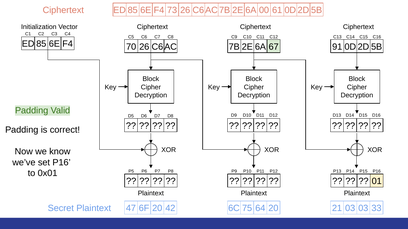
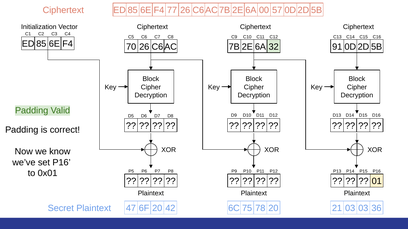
73: 73 -> 77 (172, 10)
61: 61 -> 57 (277, 10)
67: 67 -> 32 (274, 47)
64: 64 -> 78 (260, 209)
33: 33 -> 36 (376, 209)
